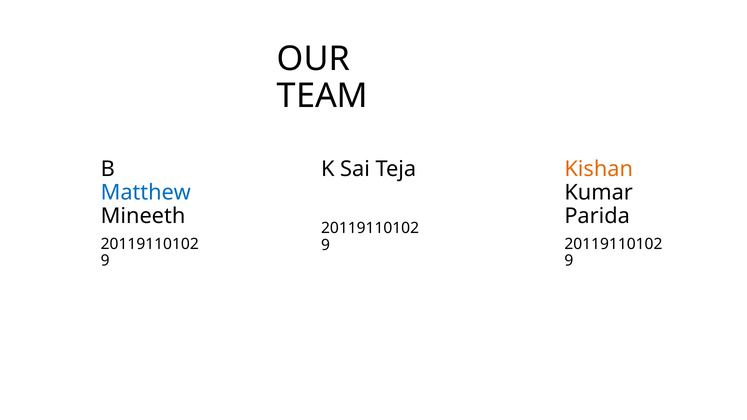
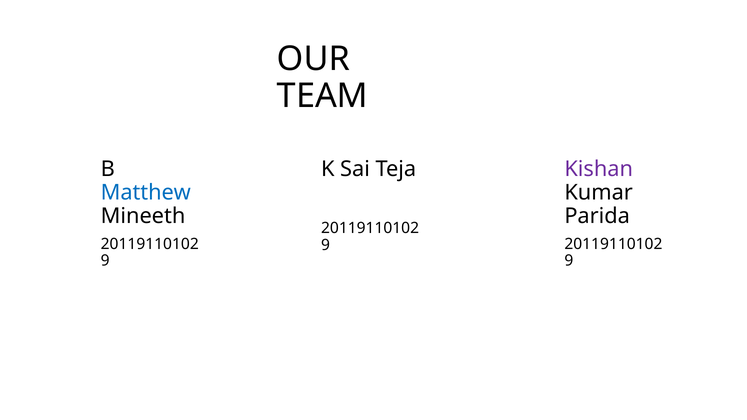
Kishan colour: orange -> purple (599, 169)
